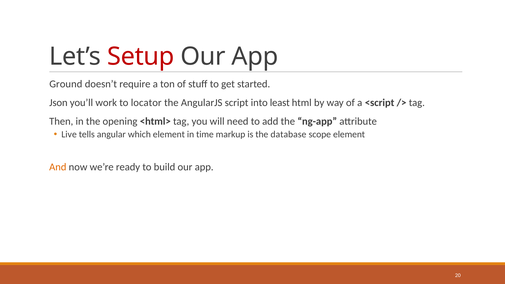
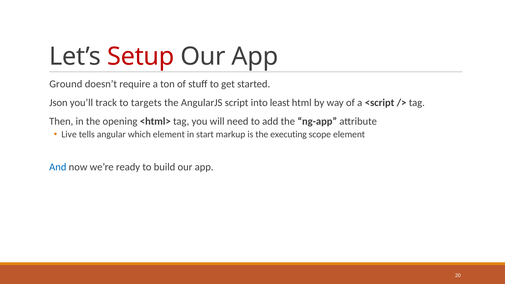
work: work -> track (106, 103)
locator: locator -> targets (146, 103)
time: time -> start (205, 134)
database: database -> executing (289, 134)
And colour: orange -> blue (58, 167)
